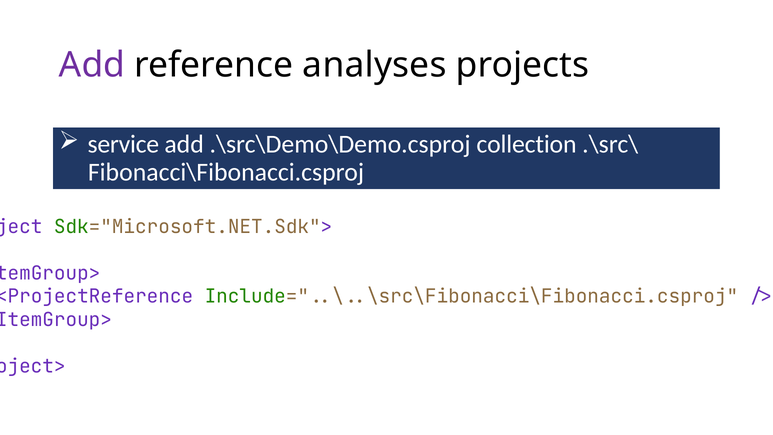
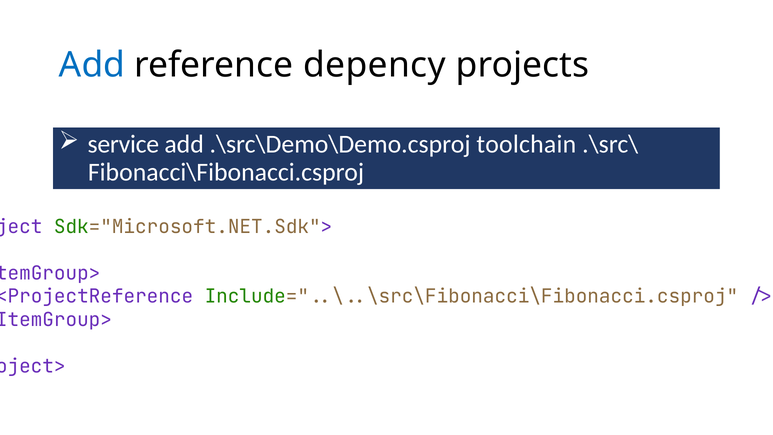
Add colour: purple -> blue (92, 65)
analyses: analyses -> depency (374, 65)
collection: collection -> toolchain (526, 144)
